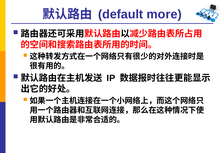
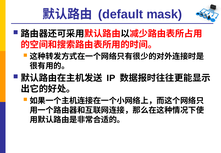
more: more -> mask (164, 14)
